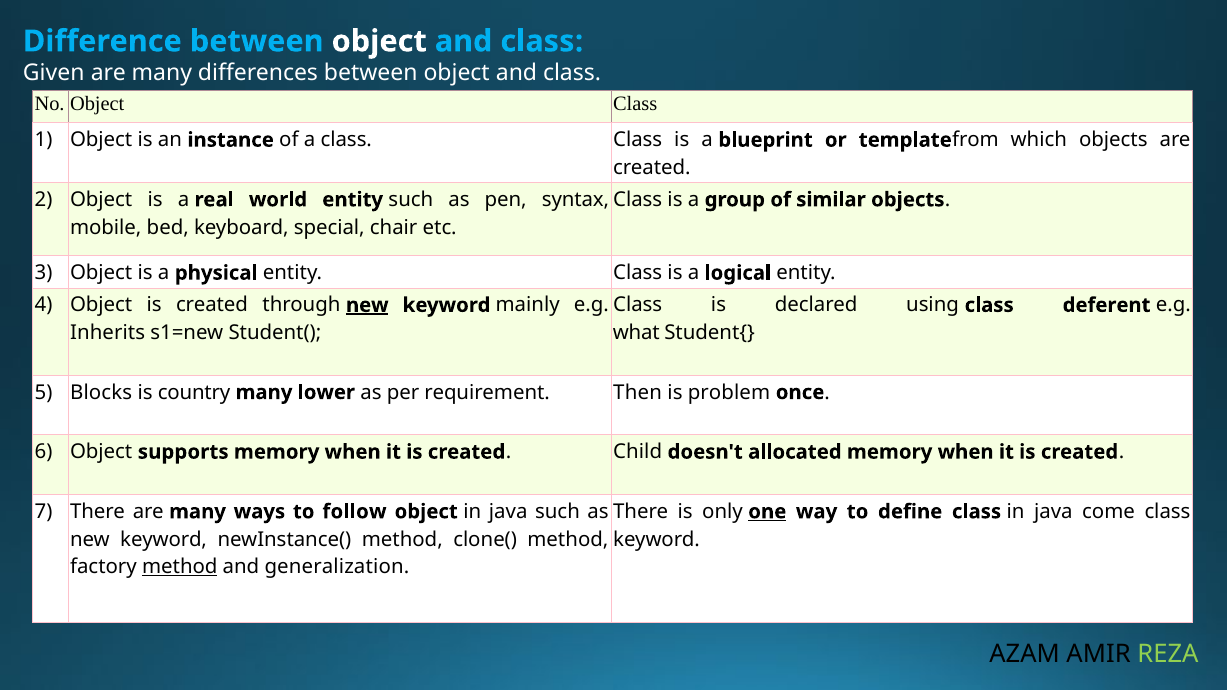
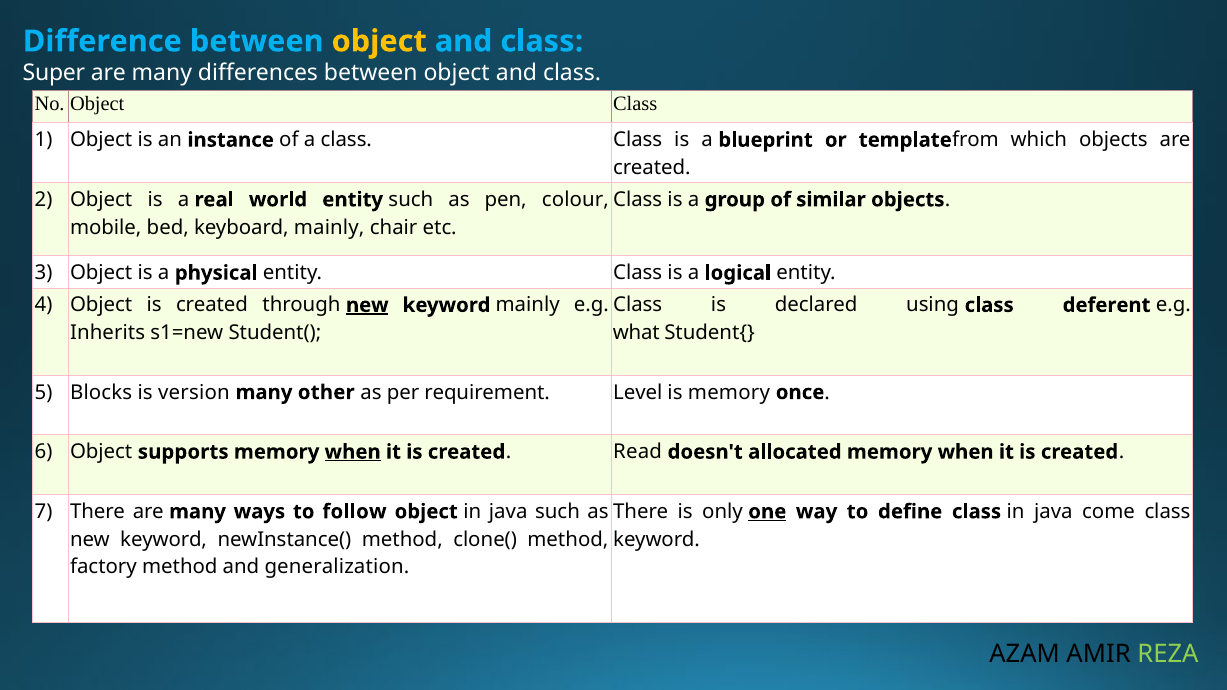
object colour: white -> yellow (379, 41)
Given: Given -> Super (54, 73)
syntax: syntax -> colour (575, 200)
keyboard special: special -> mainly (329, 227)
country: country -> version (194, 392)
lower: lower -> other (326, 392)
Then: Then -> Level (638, 392)
is problem: problem -> memory (729, 392)
when underline: none -> present (353, 452)
Child: Child -> Read (638, 452)
method underline: present -> none (180, 567)
